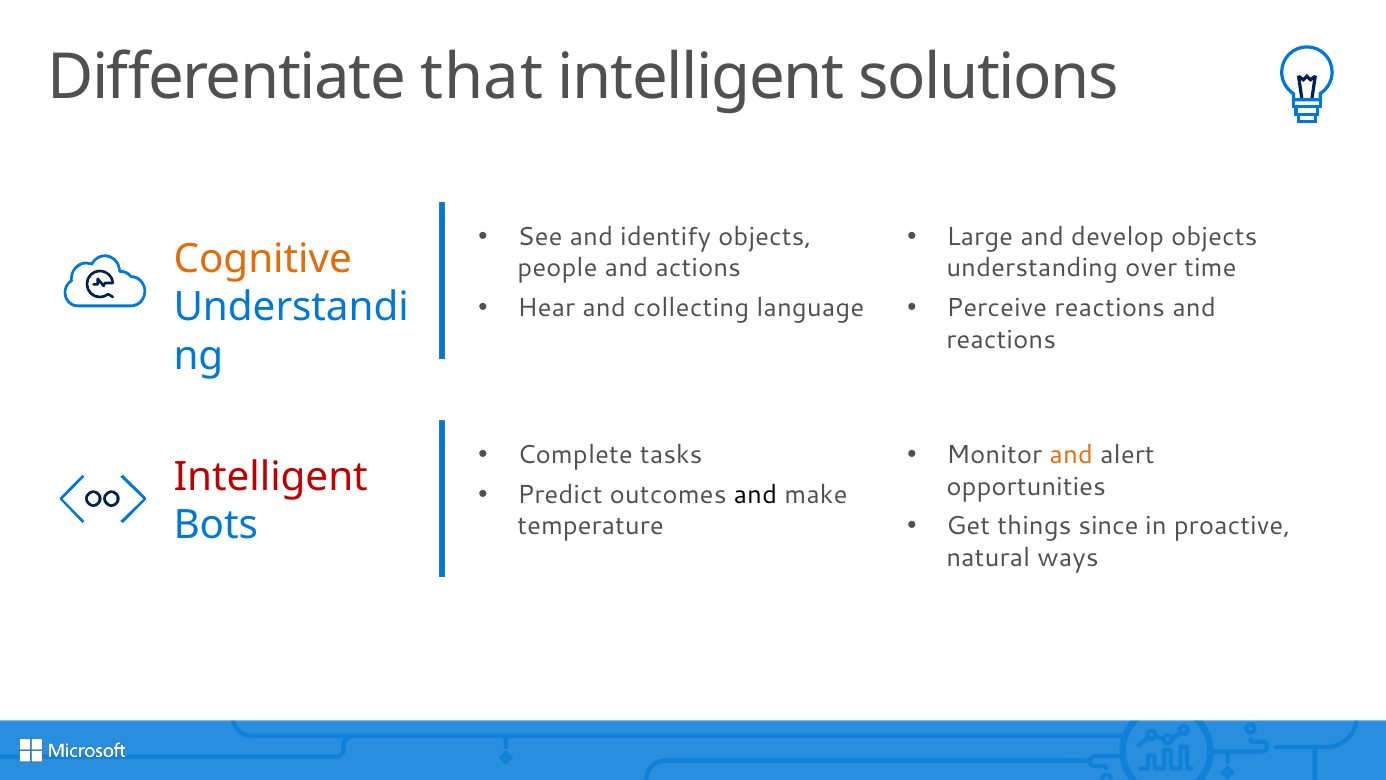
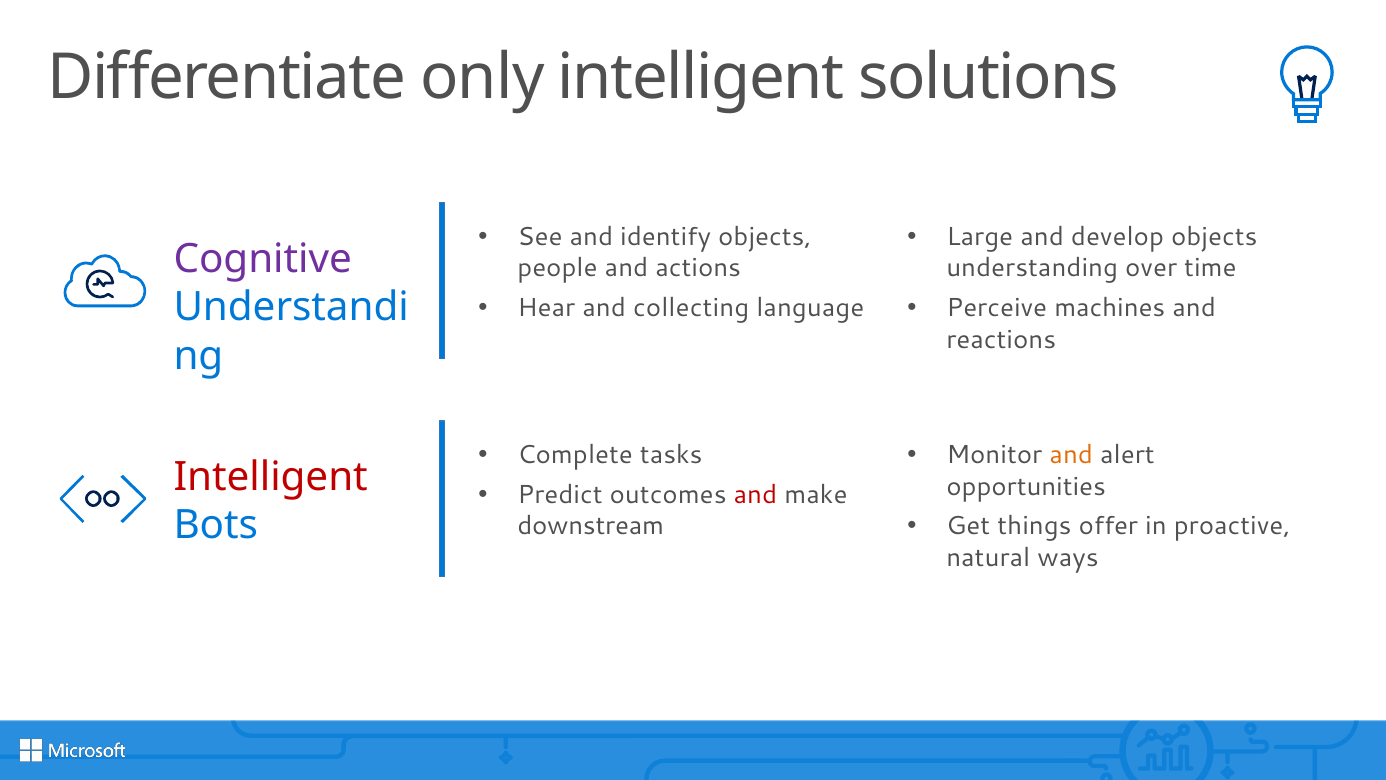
that: that -> only (482, 77)
Cognitive colour: orange -> purple (263, 259)
Perceive reactions: reactions -> machines (1110, 308)
and colour: black -> red (755, 495)
since: since -> offer (1108, 526)
temperature: temperature -> downstream (591, 526)
